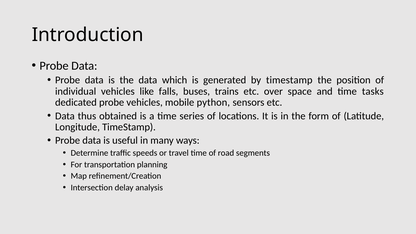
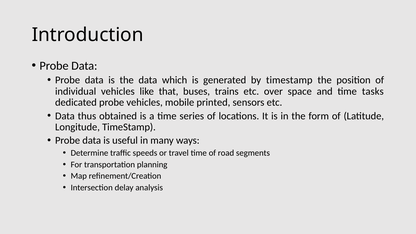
falls: falls -> that (169, 91)
python: python -> printed (213, 103)
